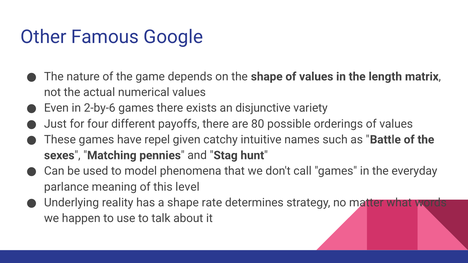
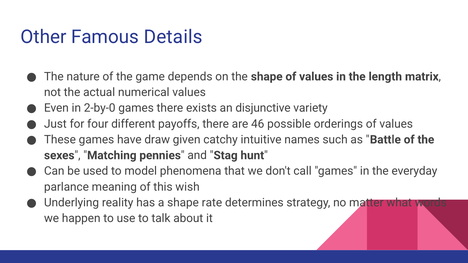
Google: Google -> Details (173, 37)
2-by-6: 2-by-6 -> 2-by-0 (100, 108)
80: 80 -> 46 (258, 124)
repel: repel -> draw (157, 140)
level: level -> wish (188, 187)
